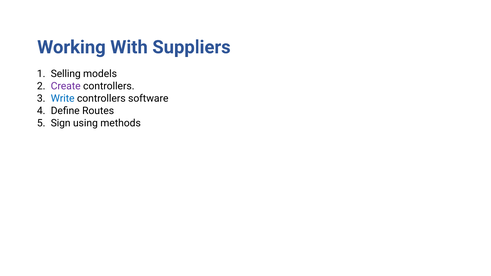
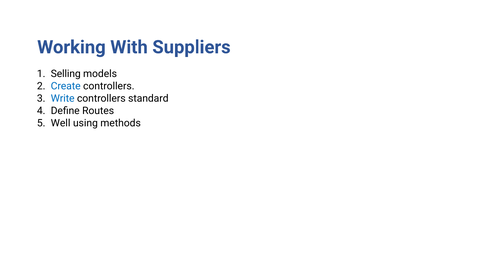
Create colour: purple -> blue (66, 86)
software: software -> standard (148, 98)
Sign: Sign -> Well (61, 123)
